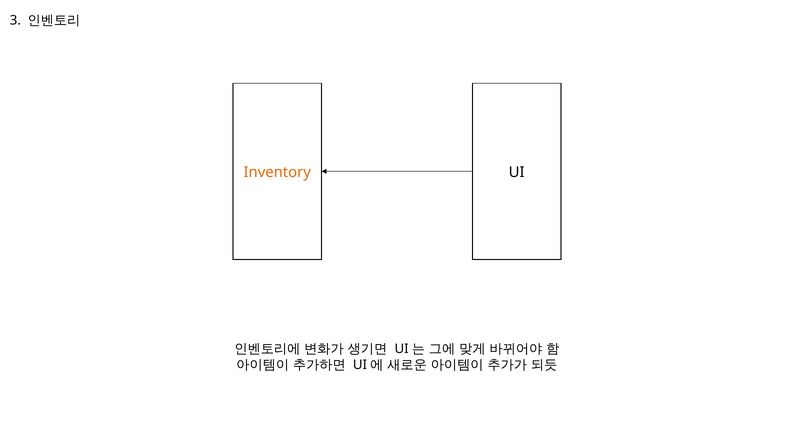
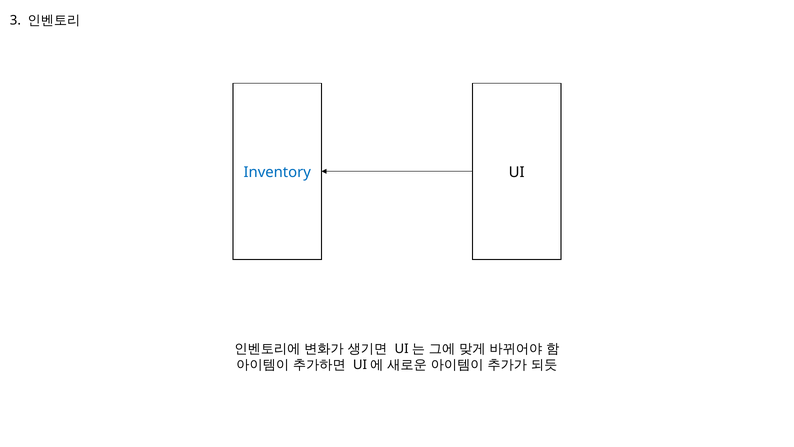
Inventory colour: orange -> blue (277, 172)
